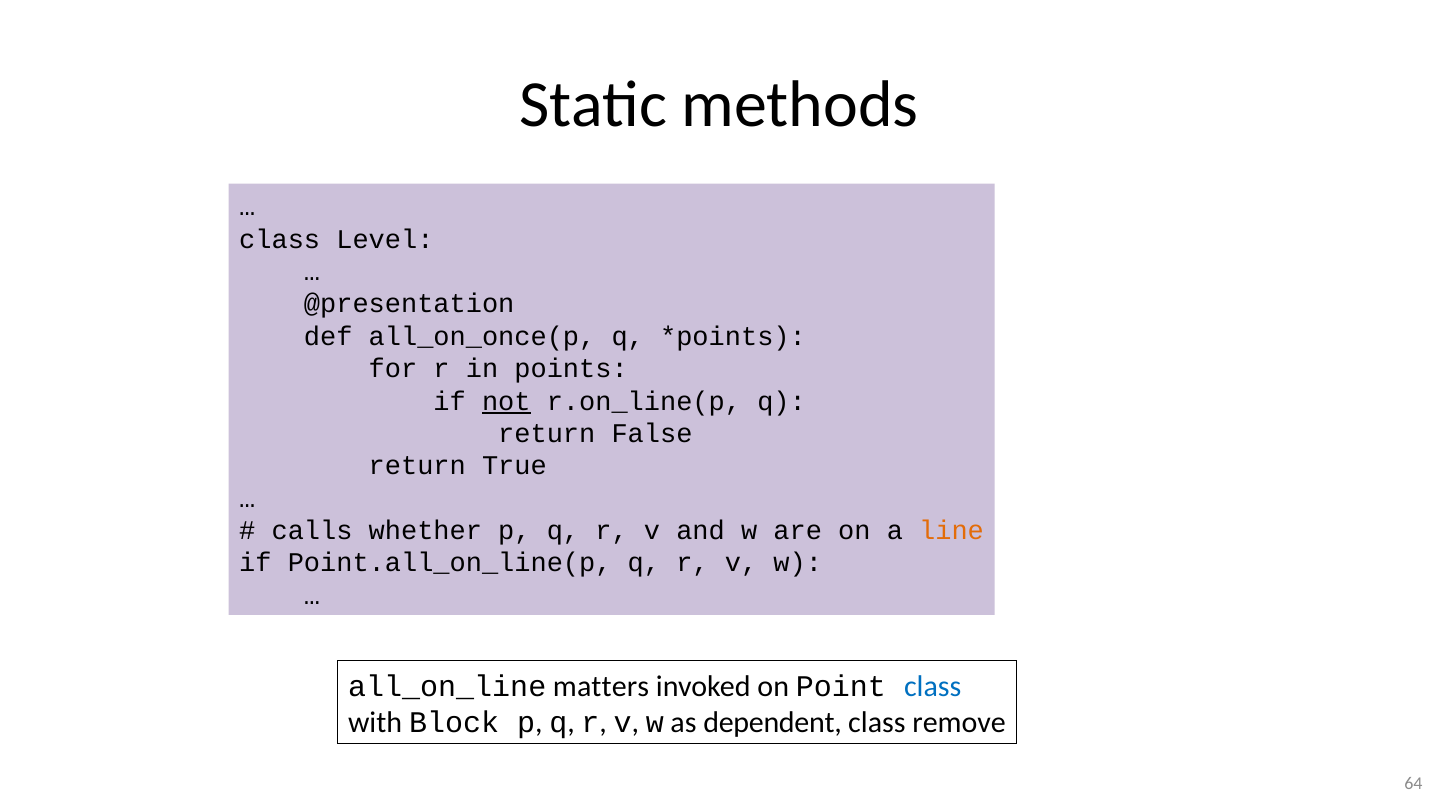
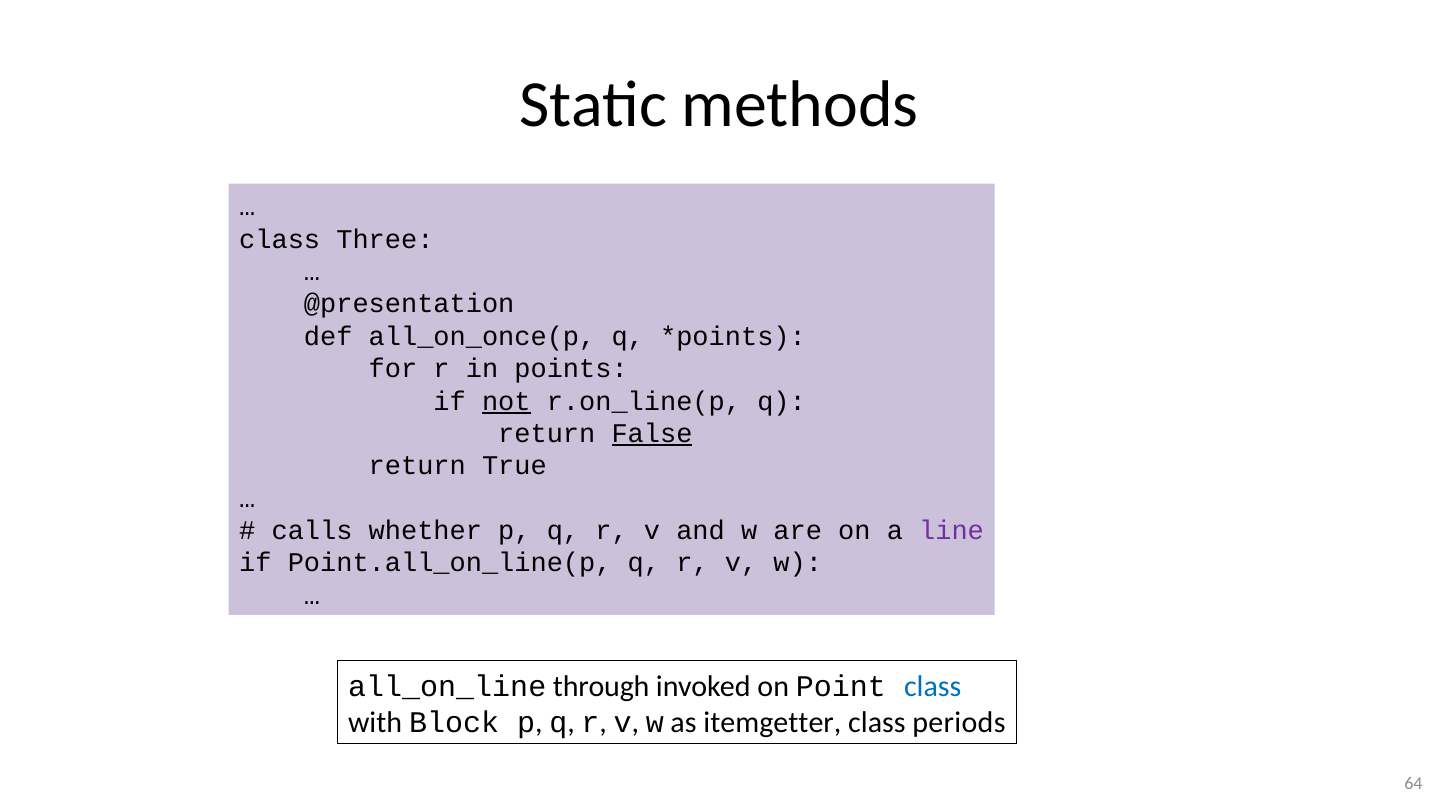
Level: Level -> Three (385, 239)
False underline: none -> present (652, 434)
line colour: orange -> purple (952, 531)
matters: matters -> through (601, 687)
dependent: dependent -> itemgetter (772, 722)
remove: remove -> periods (959, 722)
